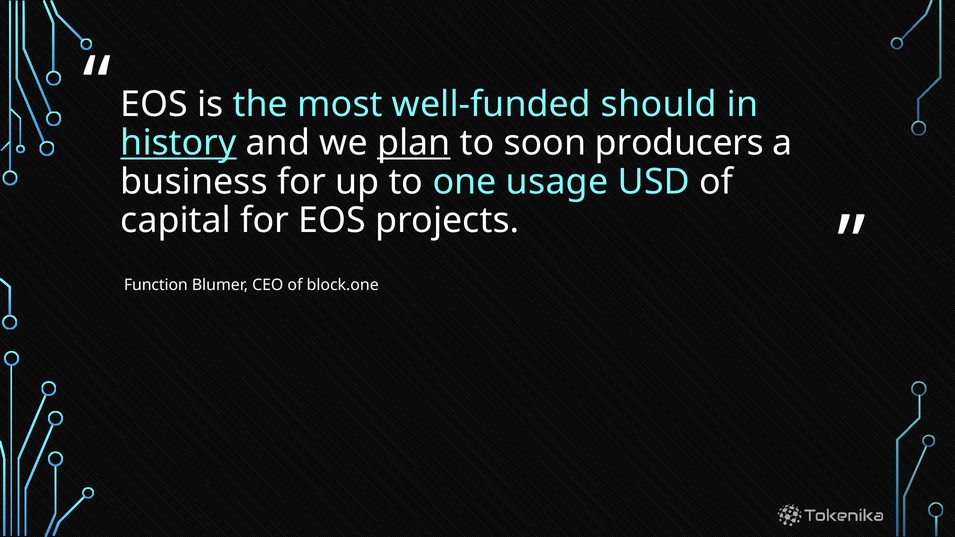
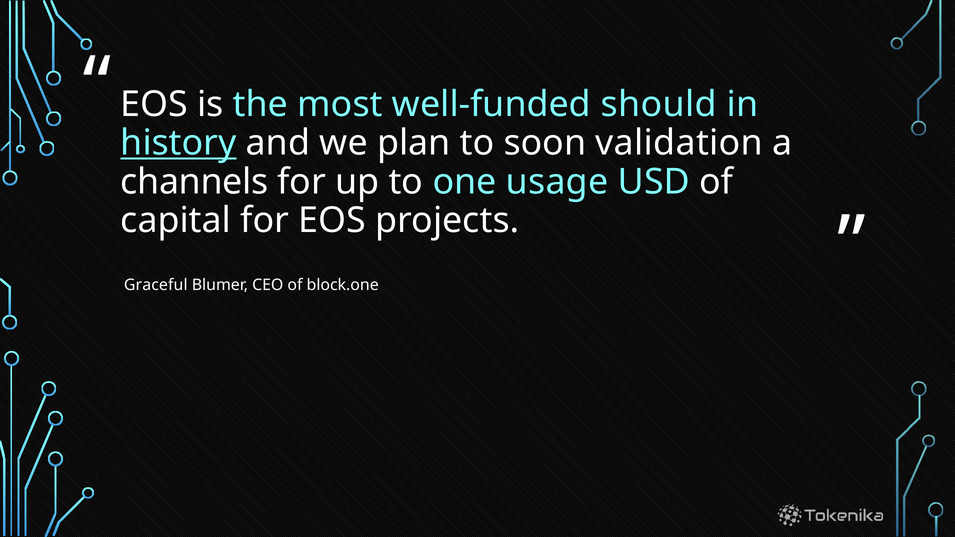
plan underline: present -> none (414, 143)
producers: producers -> validation (679, 143)
business: business -> channels (194, 182)
Function: Function -> Graceful (156, 285)
